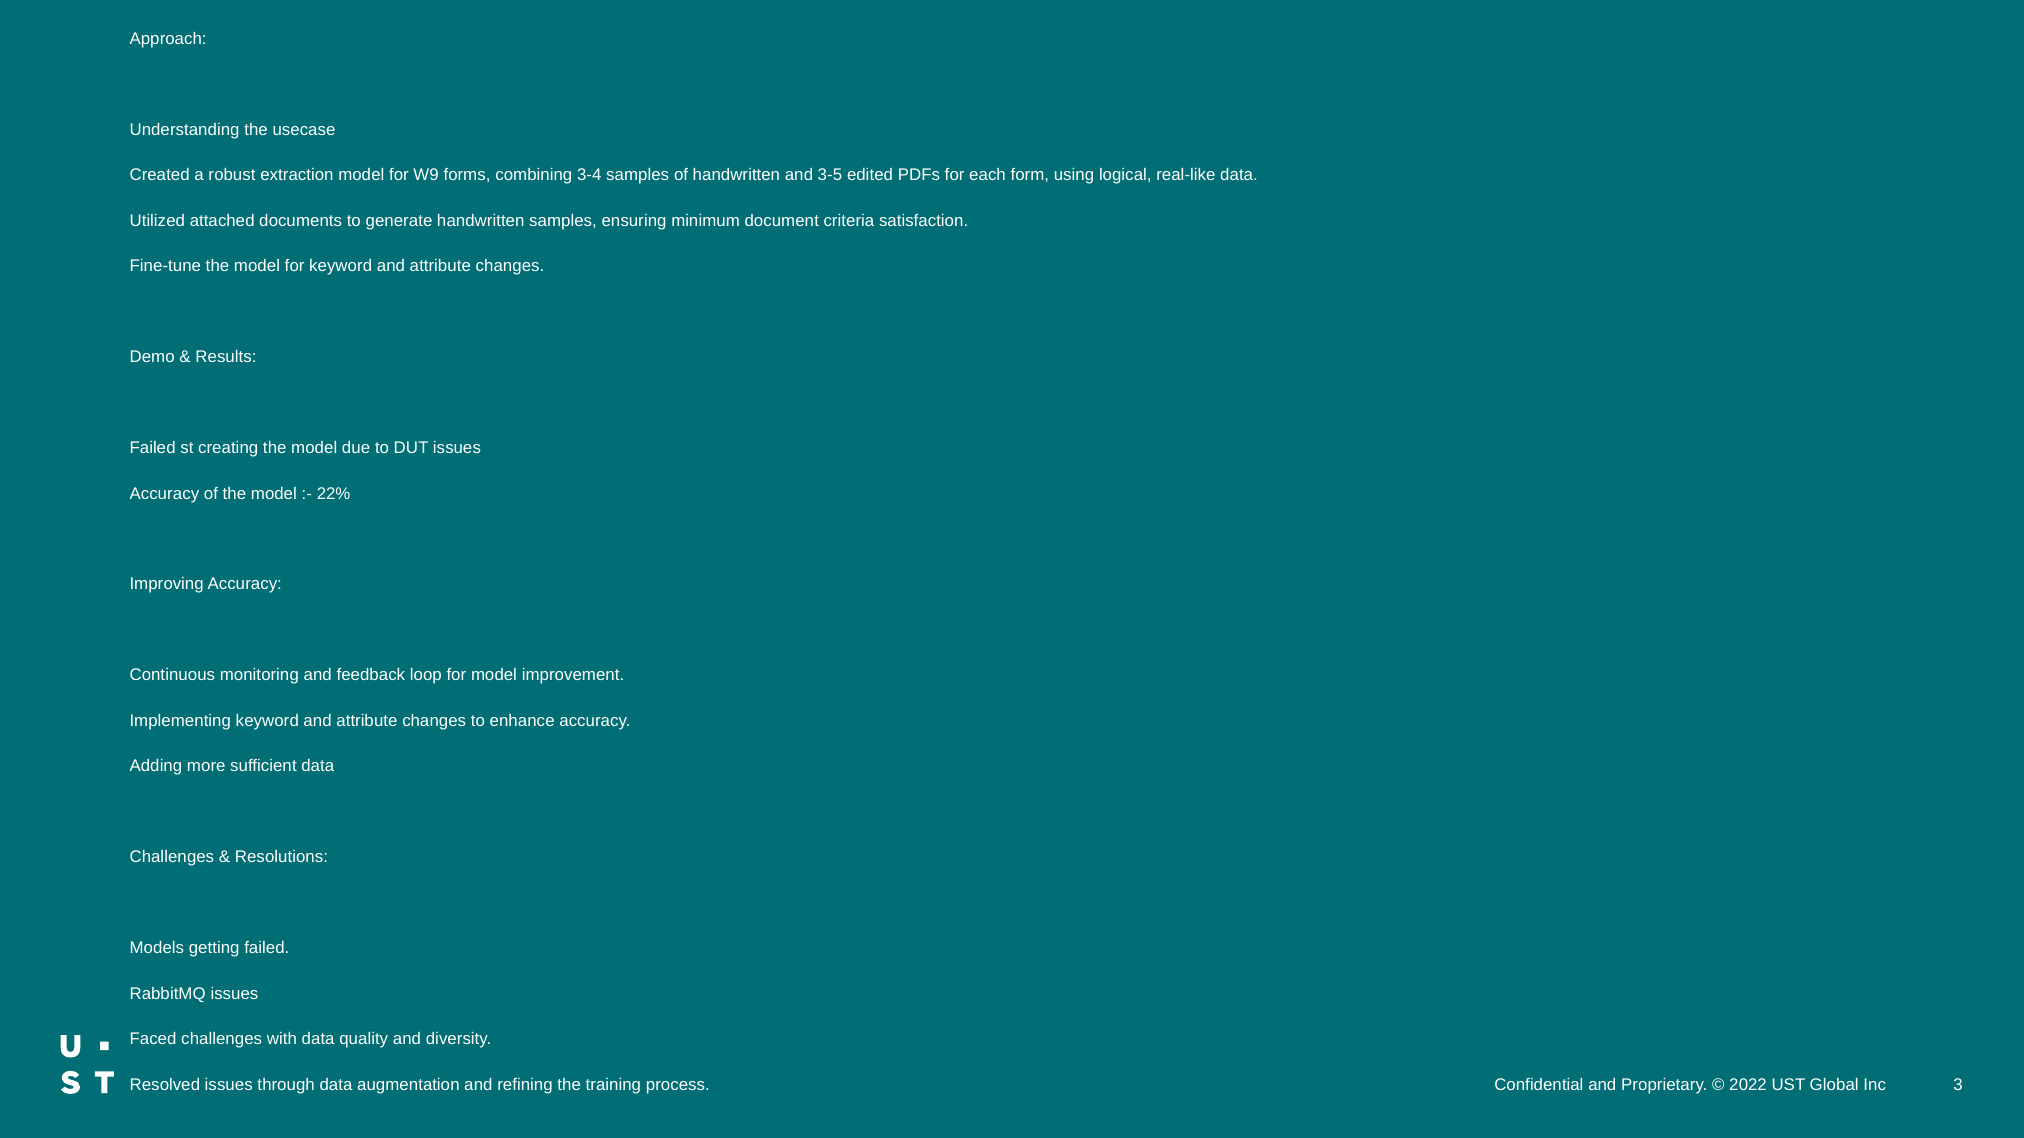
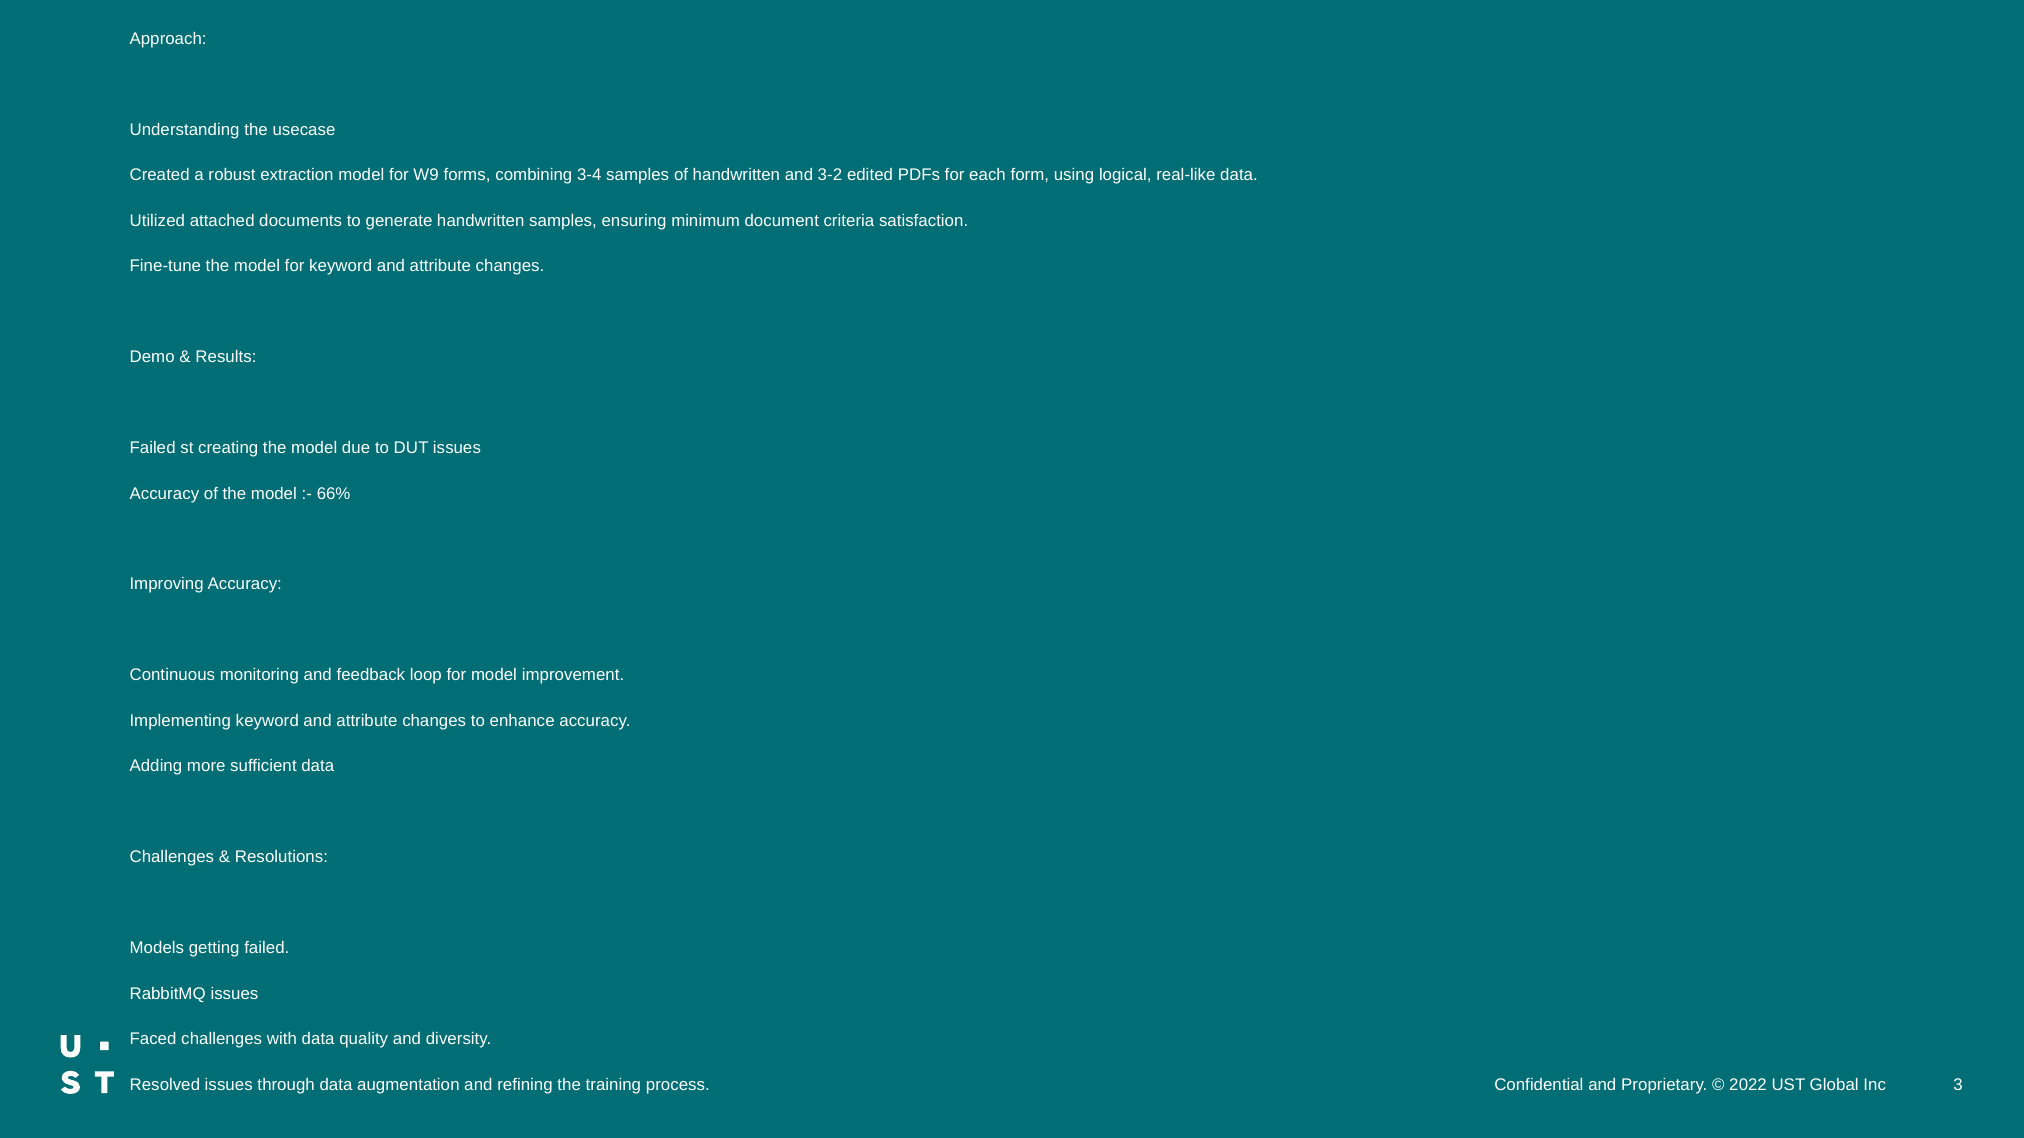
3-5: 3-5 -> 3-2 (830, 175)
22%: 22% -> 66% (334, 494)
